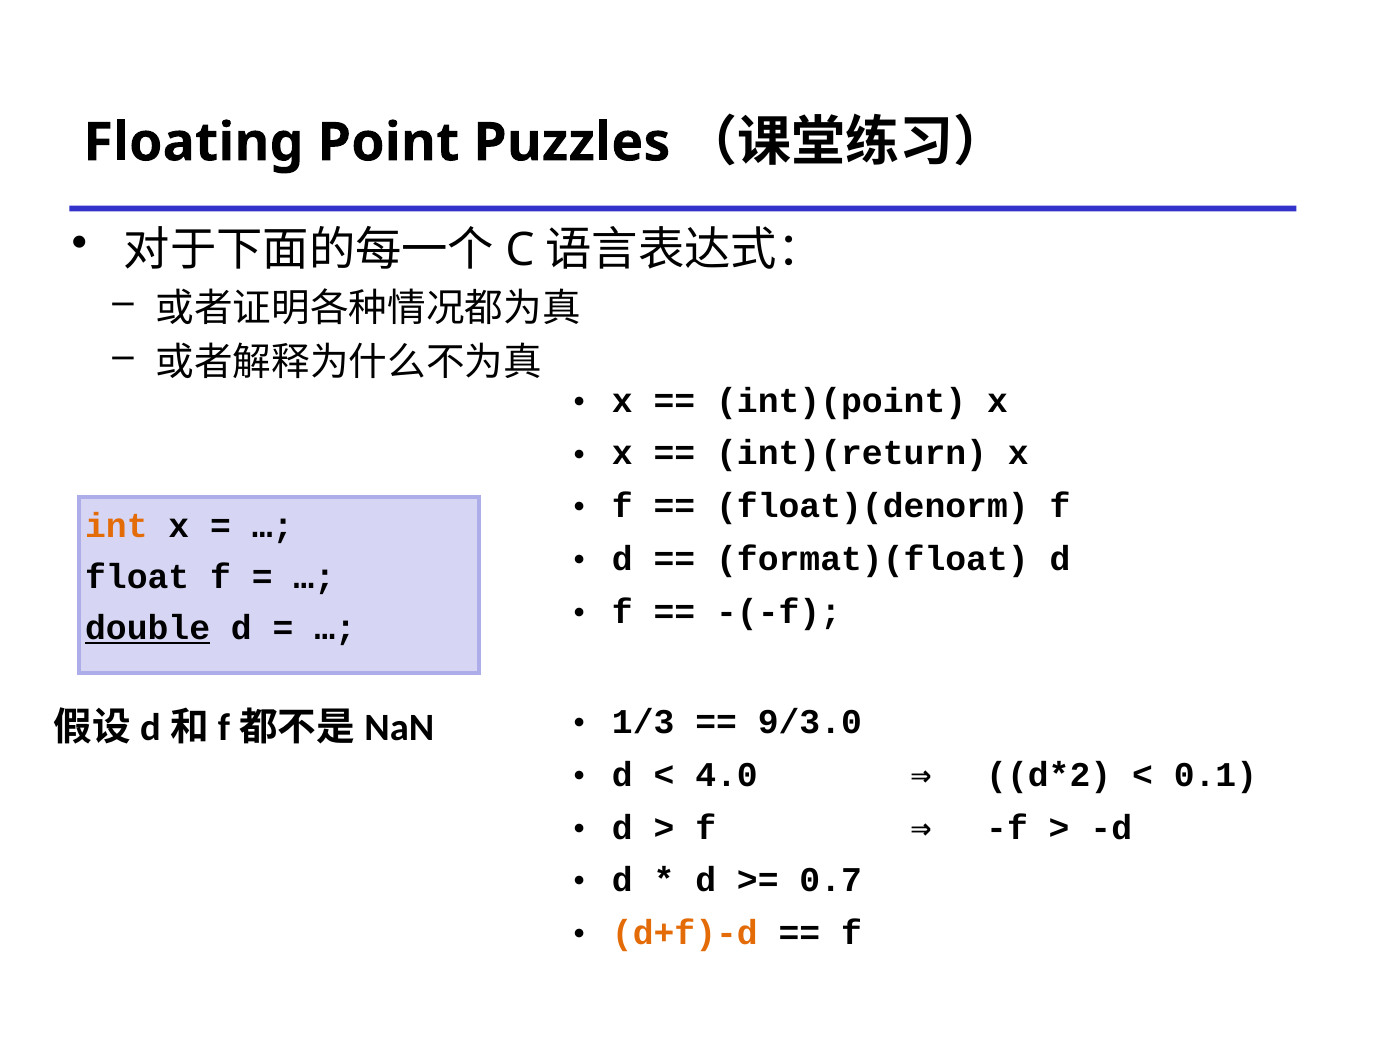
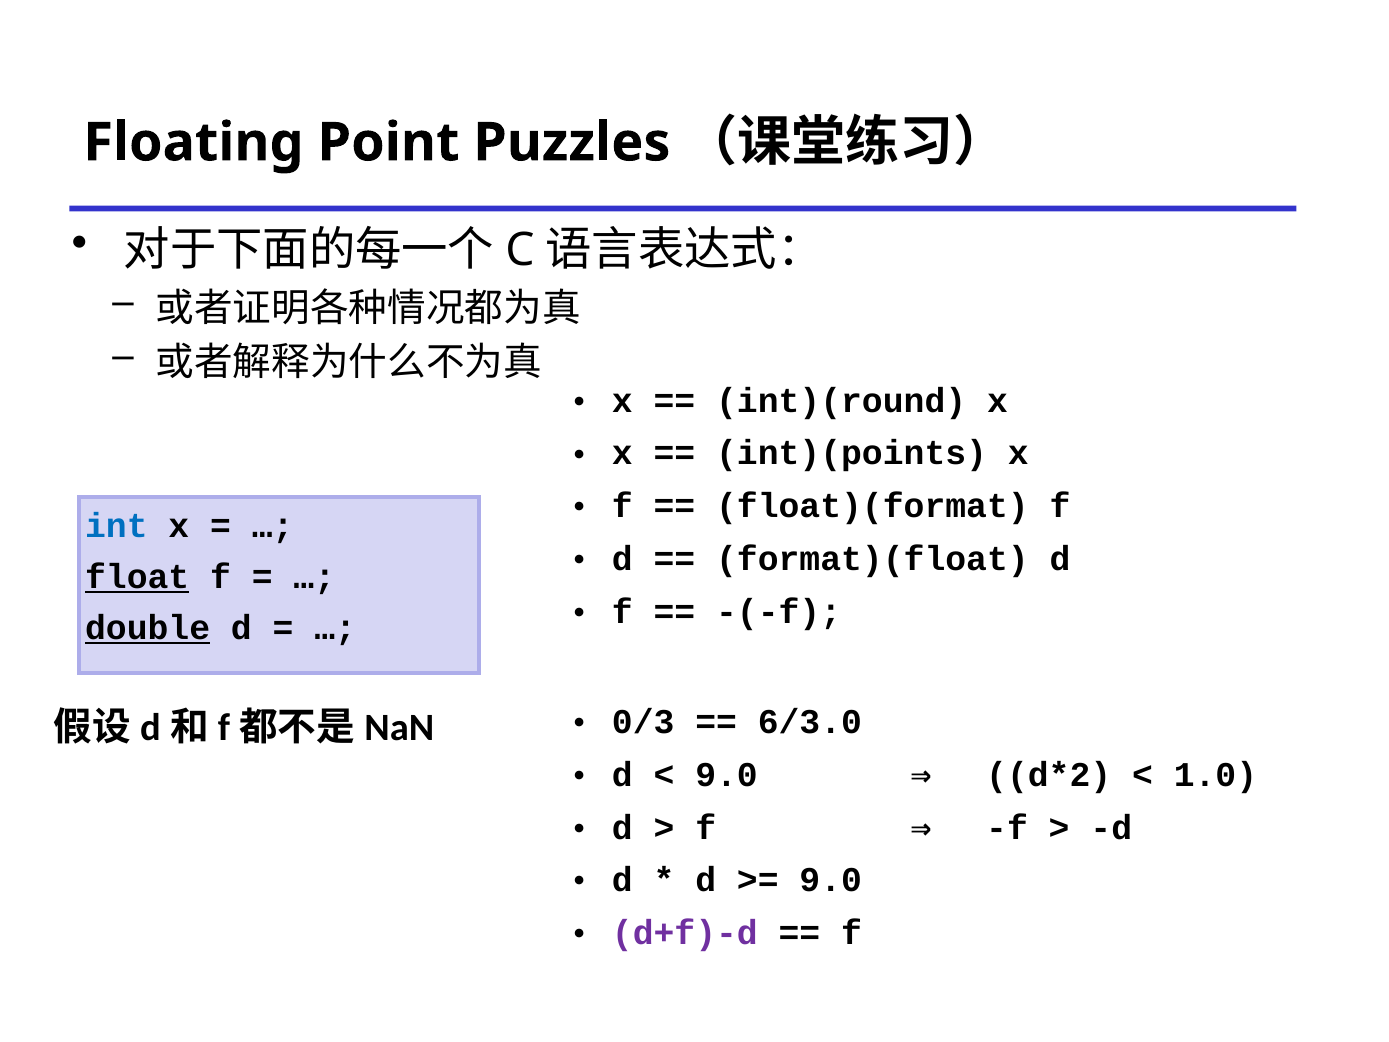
int)(point: int)(point -> int)(round (841, 401)
int)(return: int)(return -> int)(points (852, 453)
float)(denorm: float)(denorm -> float)(format (872, 506)
int colour: orange -> blue (116, 526)
float underline: none -> present (137, 577)
1/3: 1/3 -> 0/3 (643, 722)
9/3.0: 9/3.0 -> 6/3.0 (810, 722)
4.0: 4.0 -> 9.0 (727, 775)
0.1: 0.1 -> 1.0 (1215, 775)
0.7: 0.7 -> 9.0 (831, 880)
d+f)-d colour: orange -> purple (685, 933)
